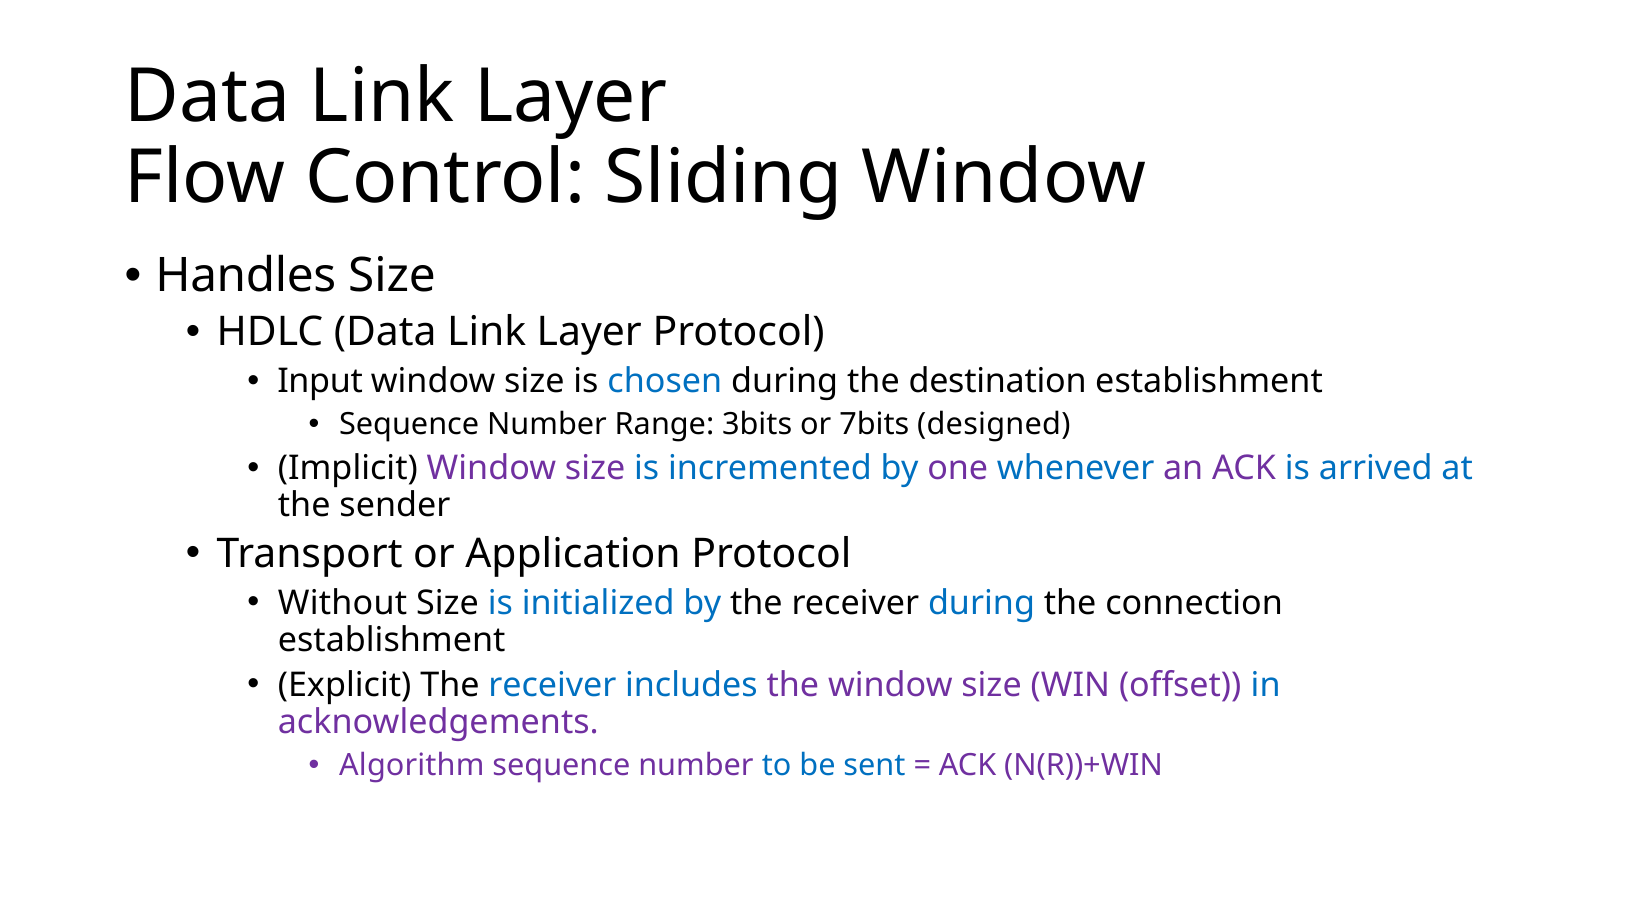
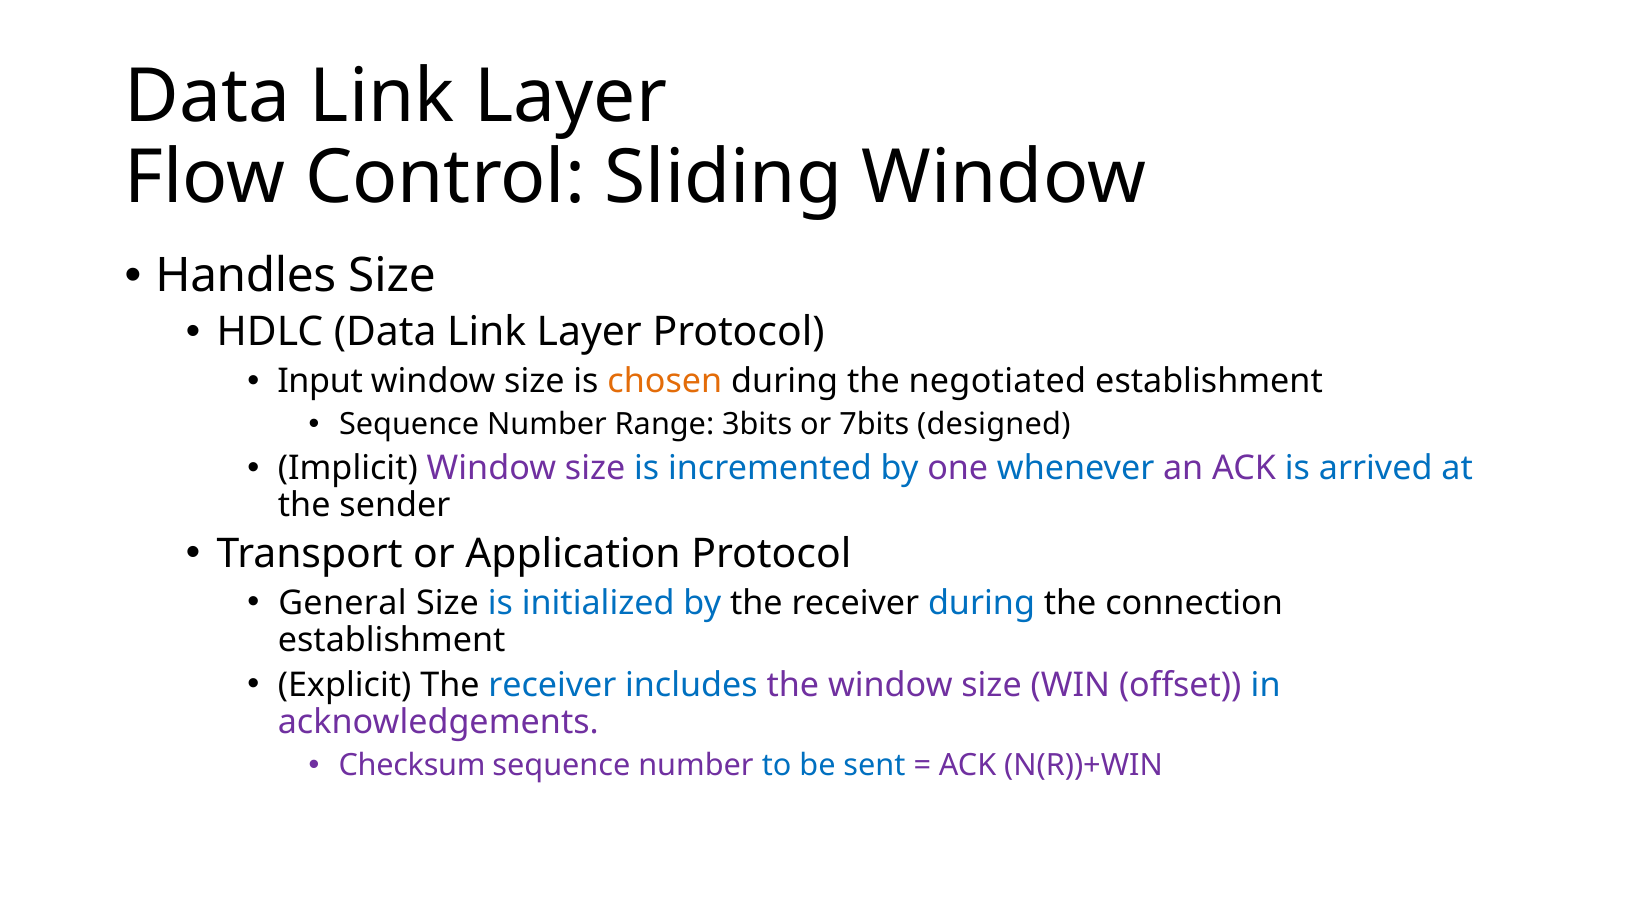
chosen colour: blue -> orange (665, 382)
destination: destination -> negotiated (997, 382)
Without: Without -> General (342, 603)
Algorithm: Algorithm -> Checksum (412, 766)
